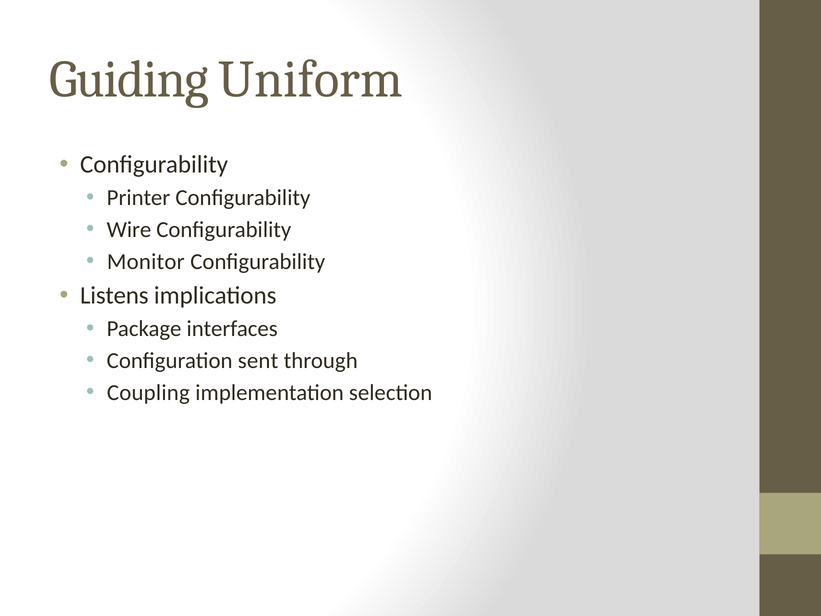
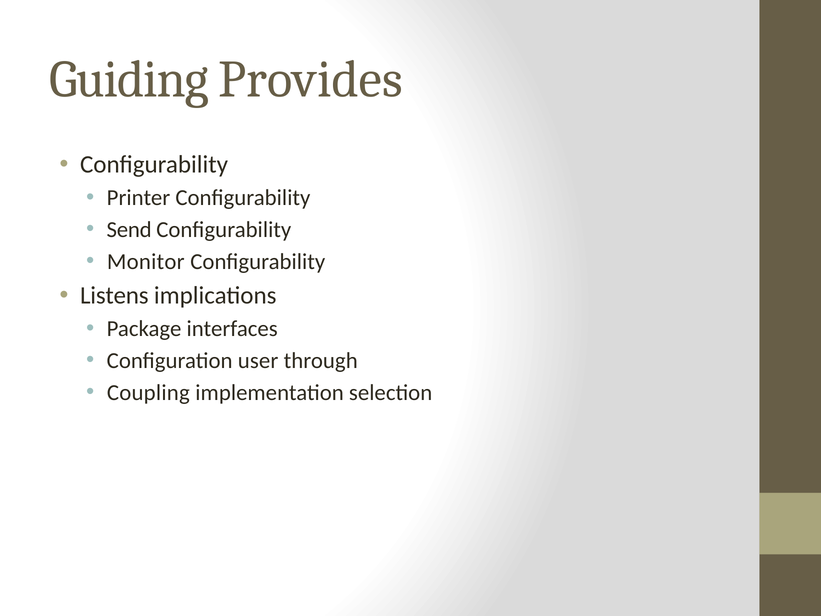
Uniform: Uniform -> Provides (310, 80)
Wire: Wire -> Send (129, 230)
sent: sent -> user (258, 361)
